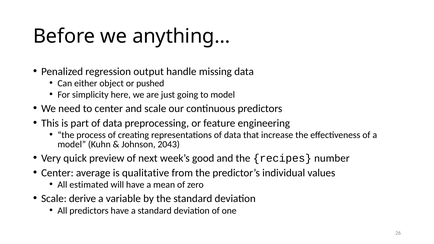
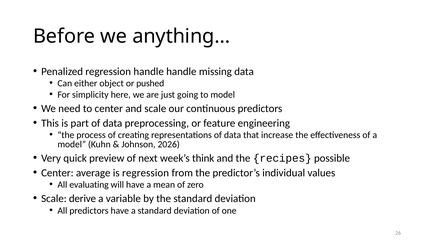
regression output: output -> handle (149, 71)
2043: 2043 -> 2026 (169, 144)
good: good -> think (203, 158)
number: number -> possible (332, 158)
is qualitative: qualitative -> regression (146, 173)
estimated: estimated -> evaluating (89, 185)
